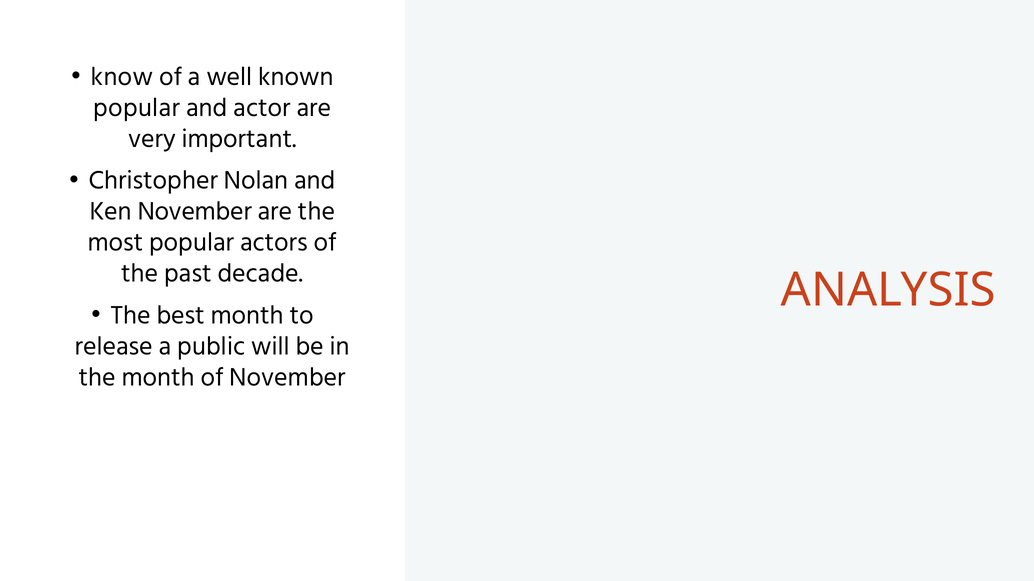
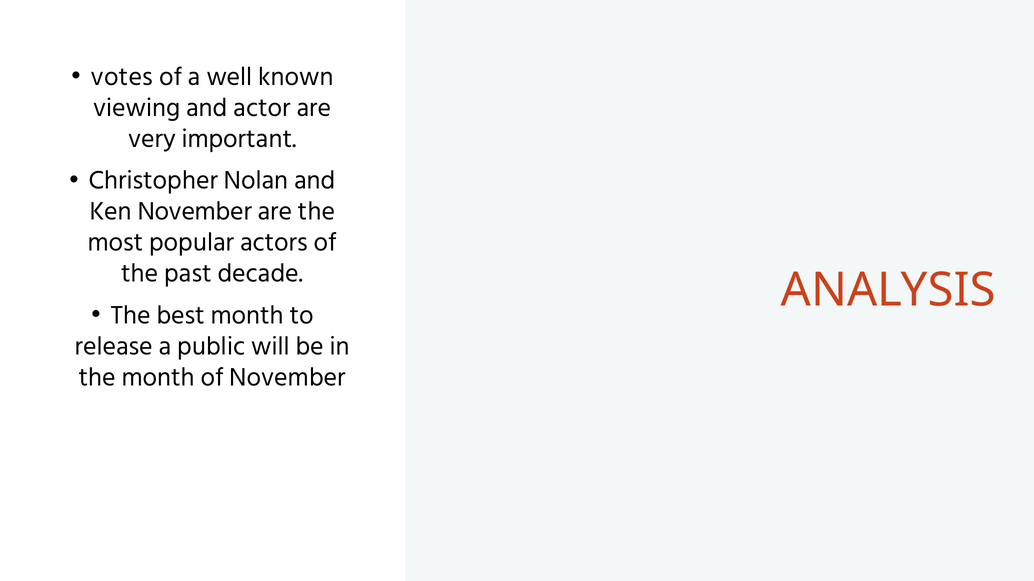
know: know -> votes (122, 77)
popular: popular -> viewing (137, 108)
